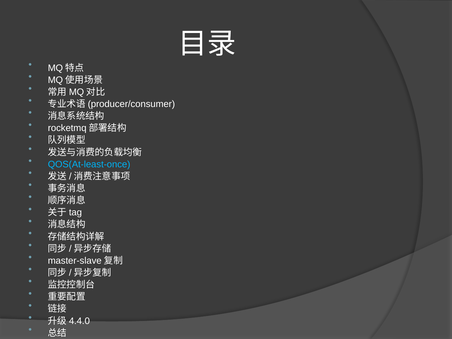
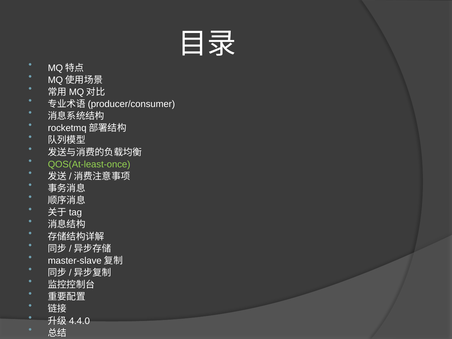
QOS(At-least-once colour: light blue -> light green (89, 164)
